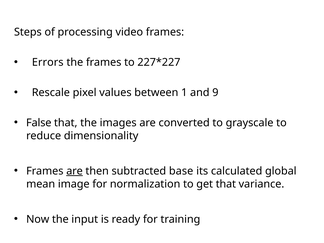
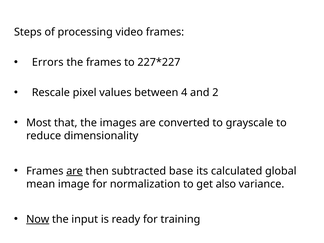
1: 1 -> 4 (184, 93)
9: 9 -> 2 (215, 93)
False: False -> Most (39, 123)
get that: that -> also (226, 184)
Now underline: none -> present (38, 219)
